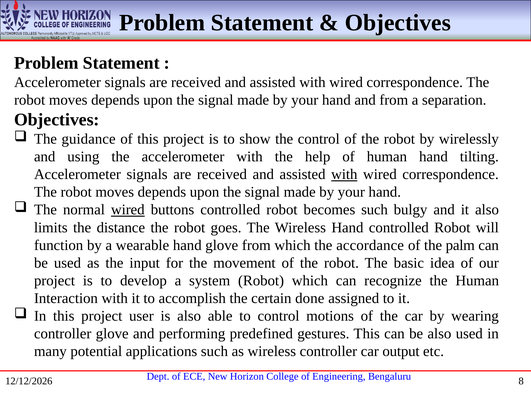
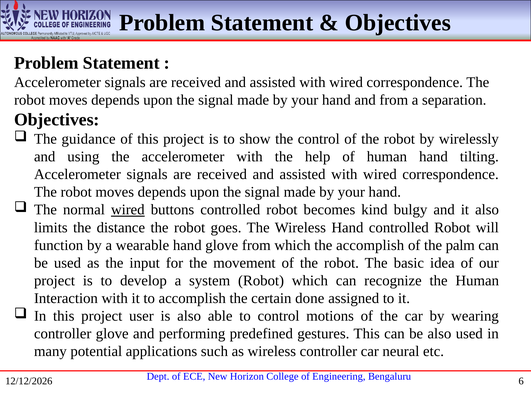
with underline: present -> none (344, 174)
becomes such: such -> kind (374, 210)
the accordance: accordance -> accomplish (370, 245)
output: output -> neural (401, 352)
8: 8 -> 6 (521, 381)
